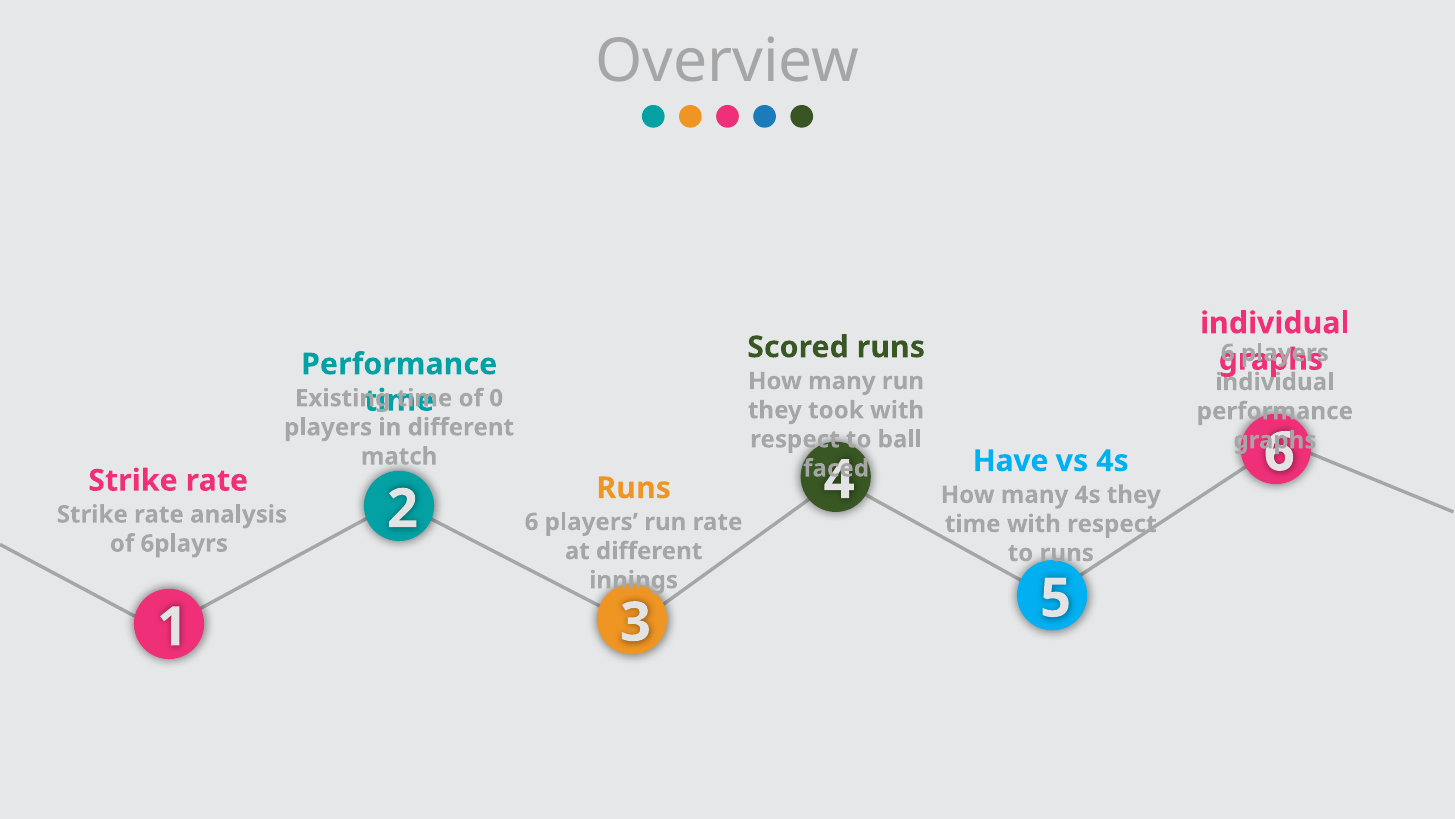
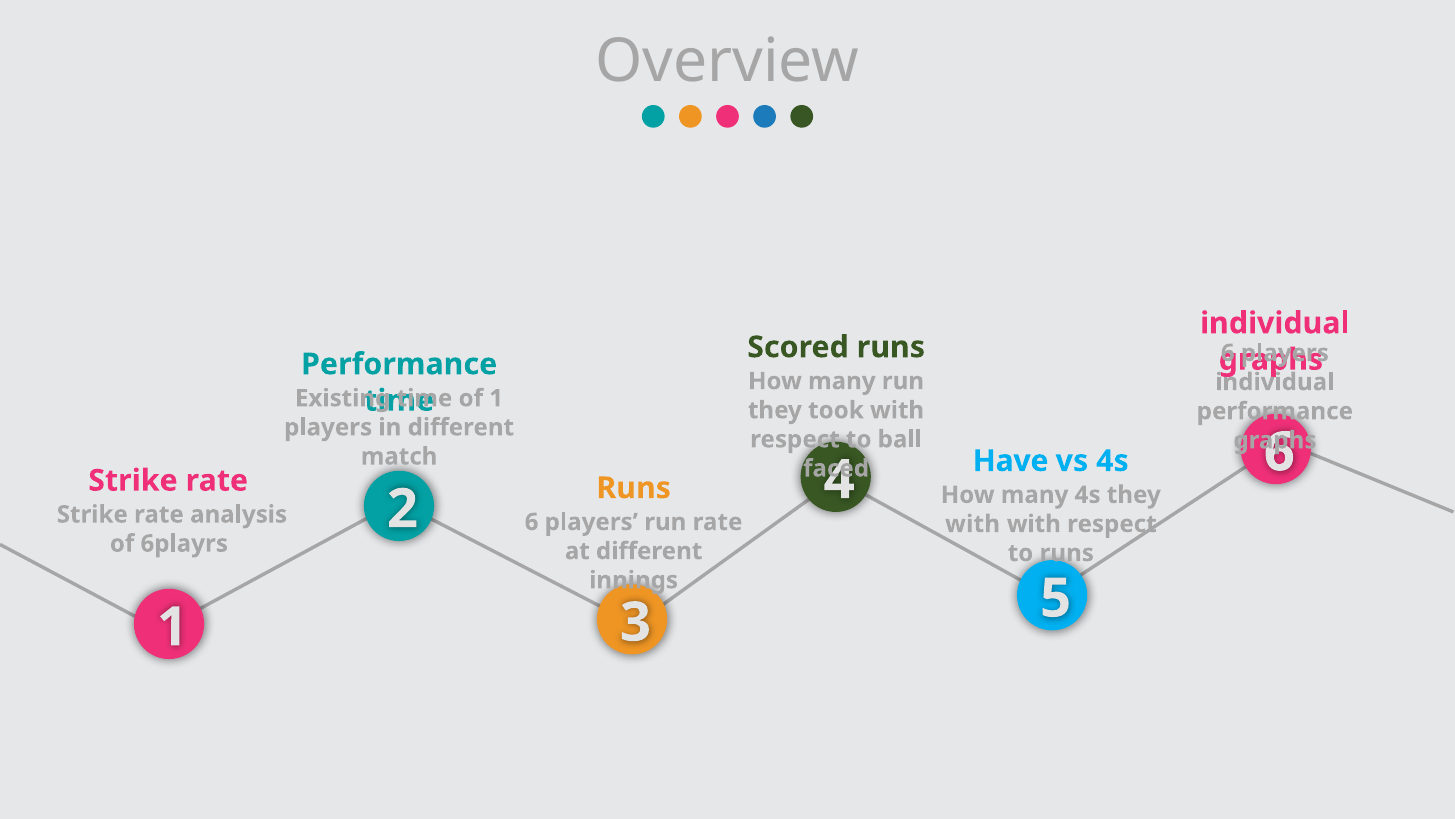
of 0: 0 -> 1 (496, 398)
time: time -> with (973, 524)
